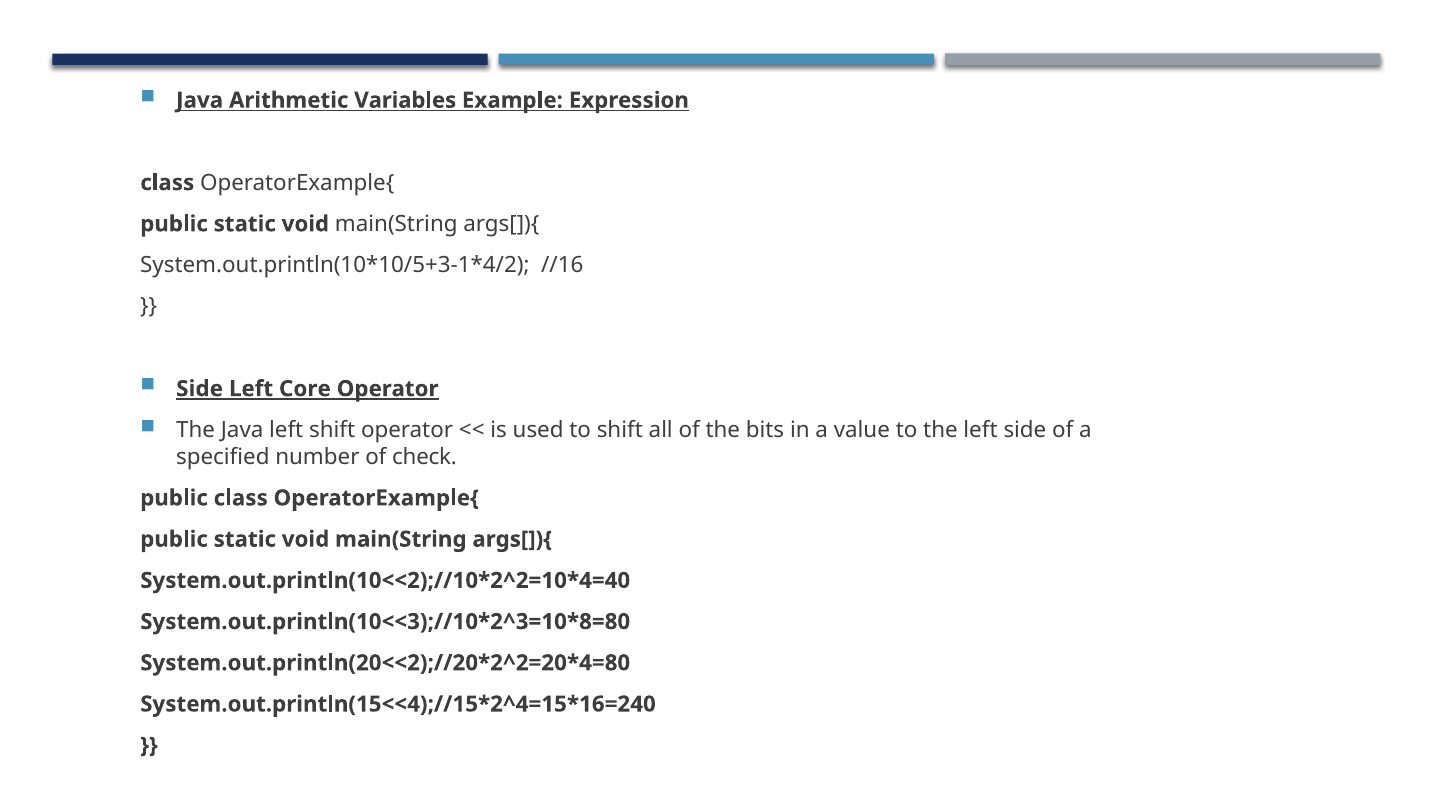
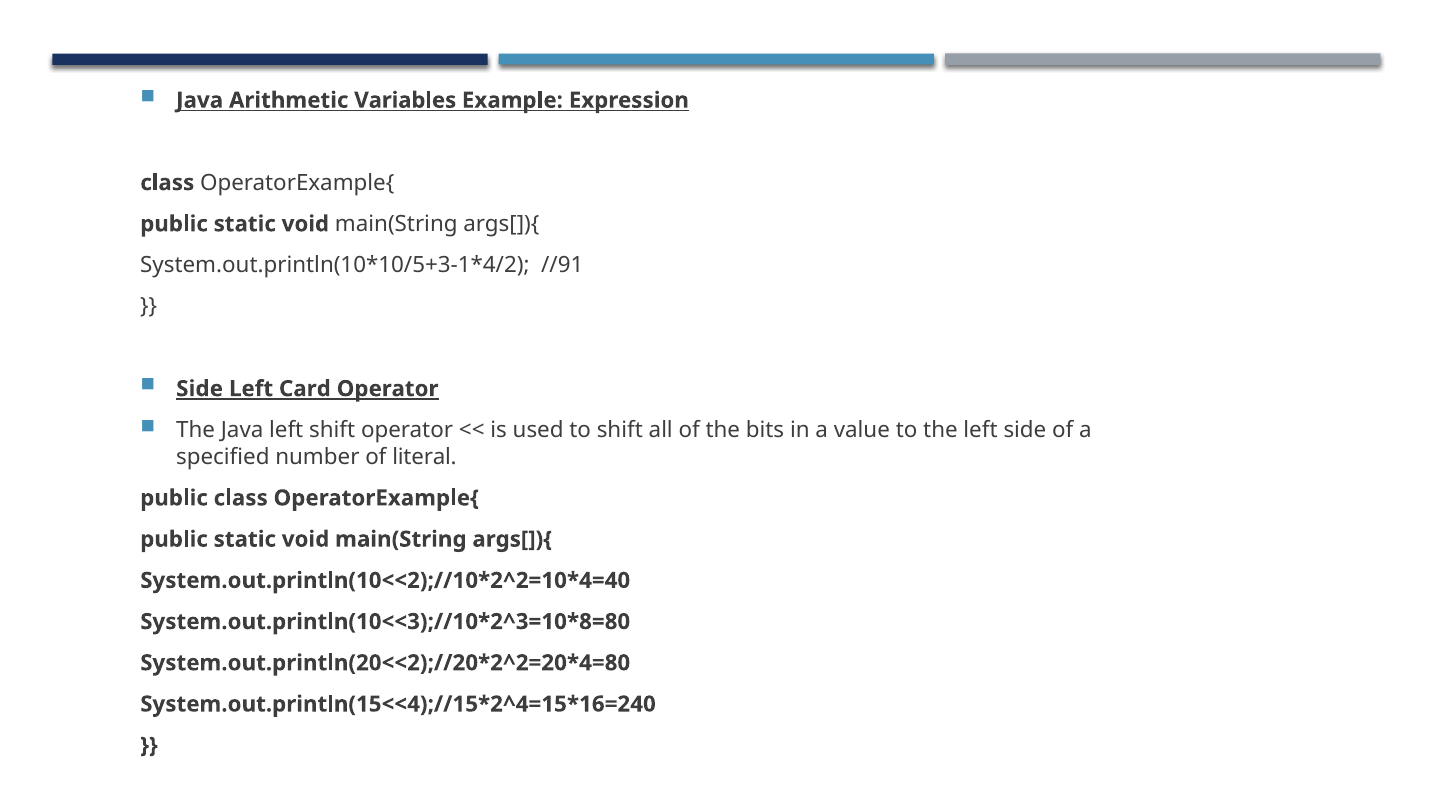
//16: //16 -> //91 (562, 265)
Core: Core -> Card (305, 389)
check: check -> literal (425, 457)
